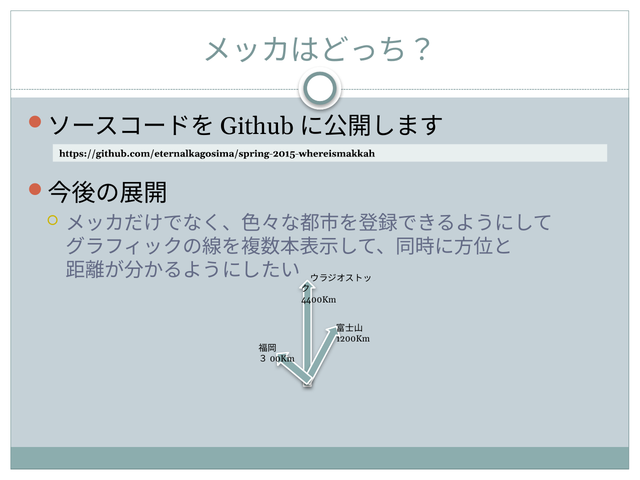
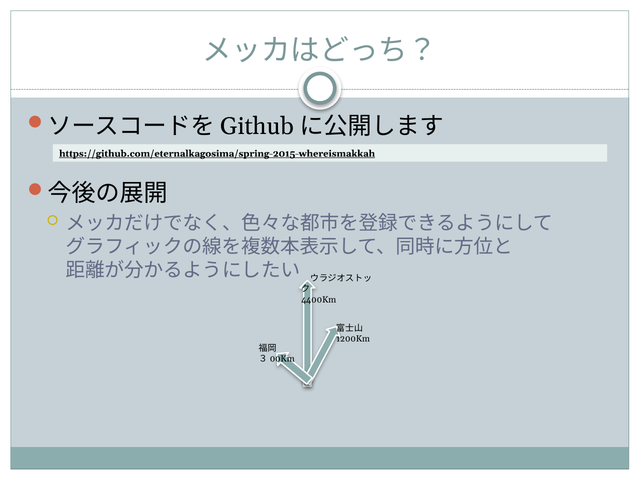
https://github.com/eternalkagosima/spring-2015-whereismakkah underline: none -> present (217, 154)
